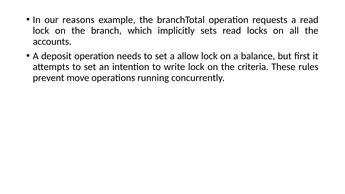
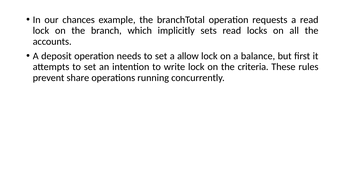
reasons: reasons -> chances (79, 20)
move: move -> share (78, 78)
